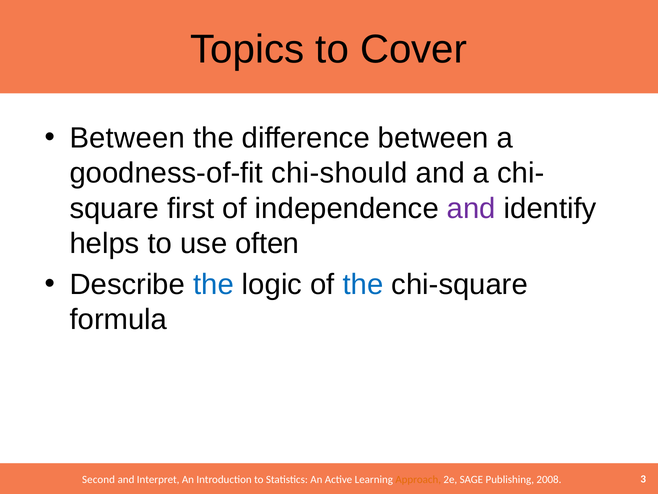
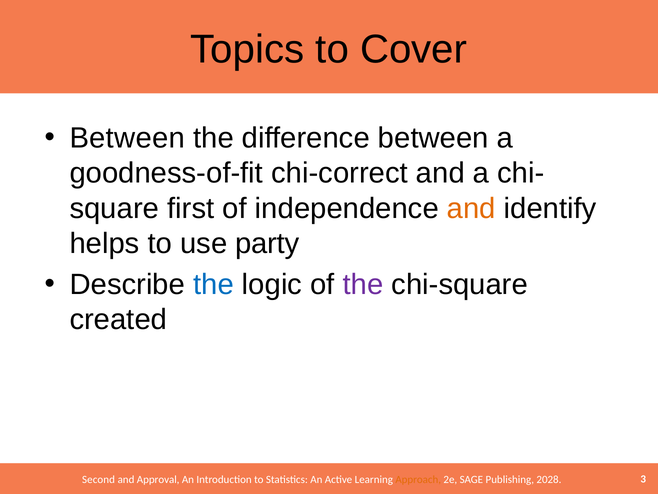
chi-should: chi-should -> chi-correct (340, 173)
and colour: purple -> orange (471, 208)
often: often -> party (267, 243)
the colour: blue -> purple (363, 284)
formula: formula -> created (118, 319)
Interpret: Interpret -> Approval (158, 479)
2008: 2008 -> 2028 (549, 479)
